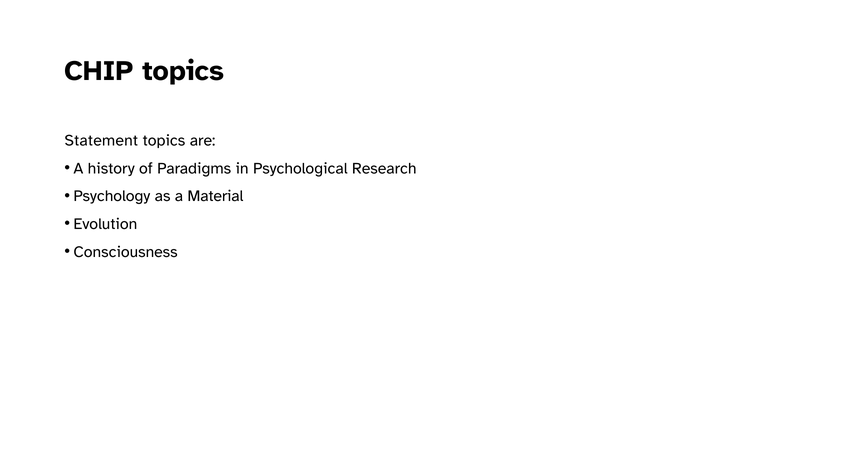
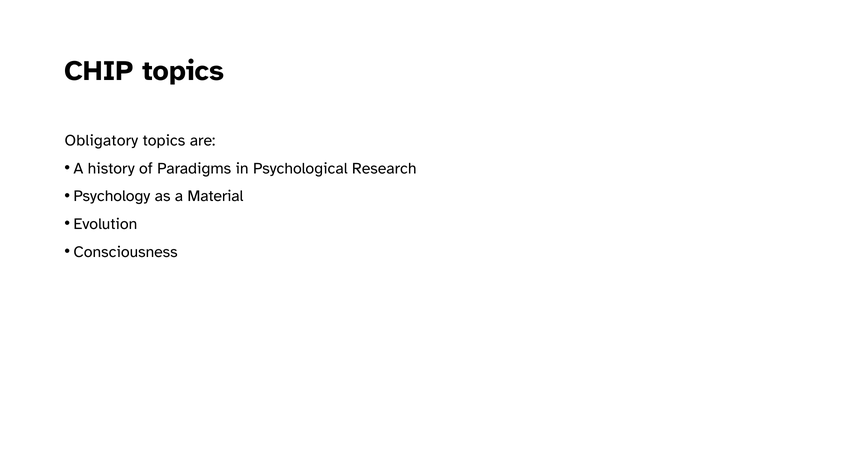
Statement: Statement -> Obligatory (101, 140)
